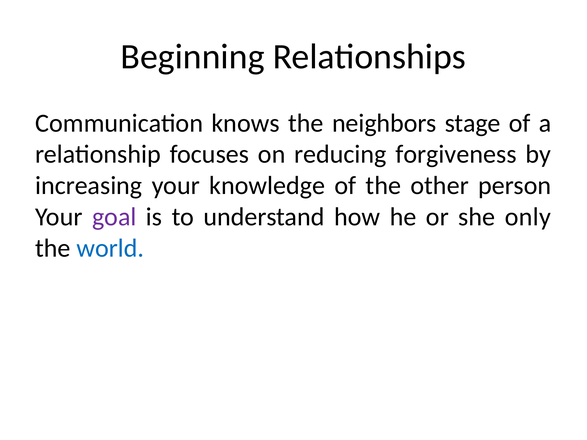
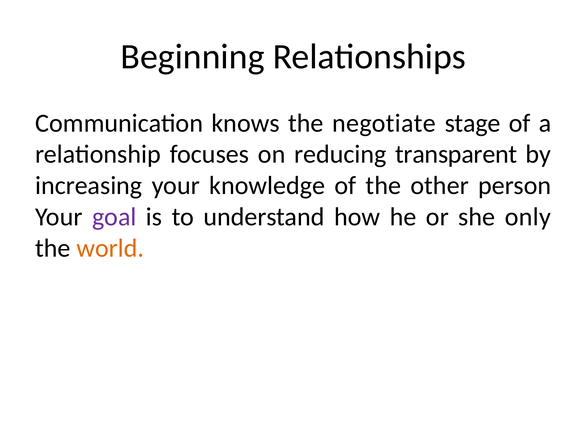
neighbors: neighbors -> negotiate (384, 123)
forgiveness: forgiveness -> transparent (456, 154)
world colour: blue -> orange (110, 248)
